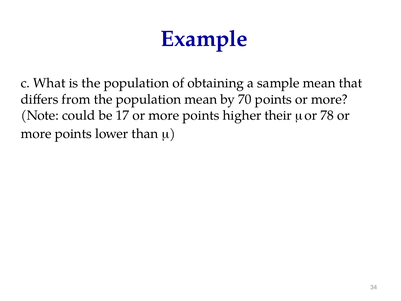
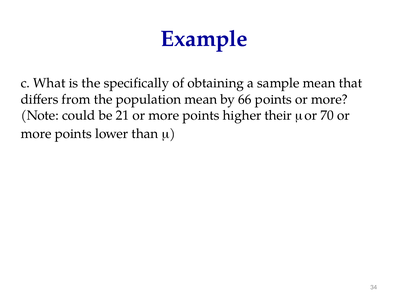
is the population: population -> specifically (136, 83)
70: 70 -> 66 (245, 99)
17: 17 -> 21 (123, 115)
78: 78 -> 70 (327, 115)
